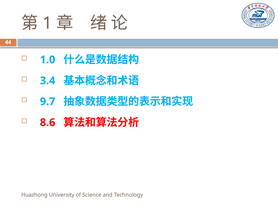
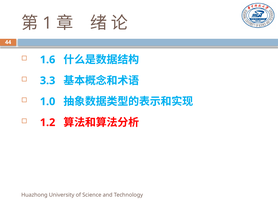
1.0: 1.0 -> 1.6 (48, 60)
3.4: 3.4 -> 3.3 (48, 81)
9.7: 9.7 -> 1.0 (48, 102)
8.6: 8.6 -> 1.2 (48, 123)
